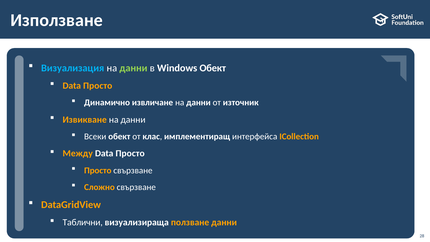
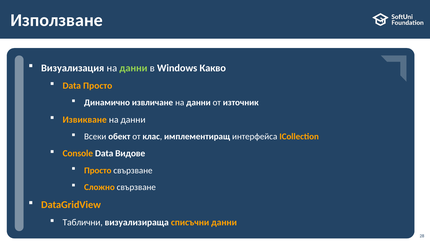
Визуализация colour: light blue -> white (73, 68)
Windows Обект: Обект -> Какво (213, 68)
Между: Между -> Console (78, 153)
Просто: Просто -> Видове (130, 153)
ползване: ползване -> списъчни (190, 222)
